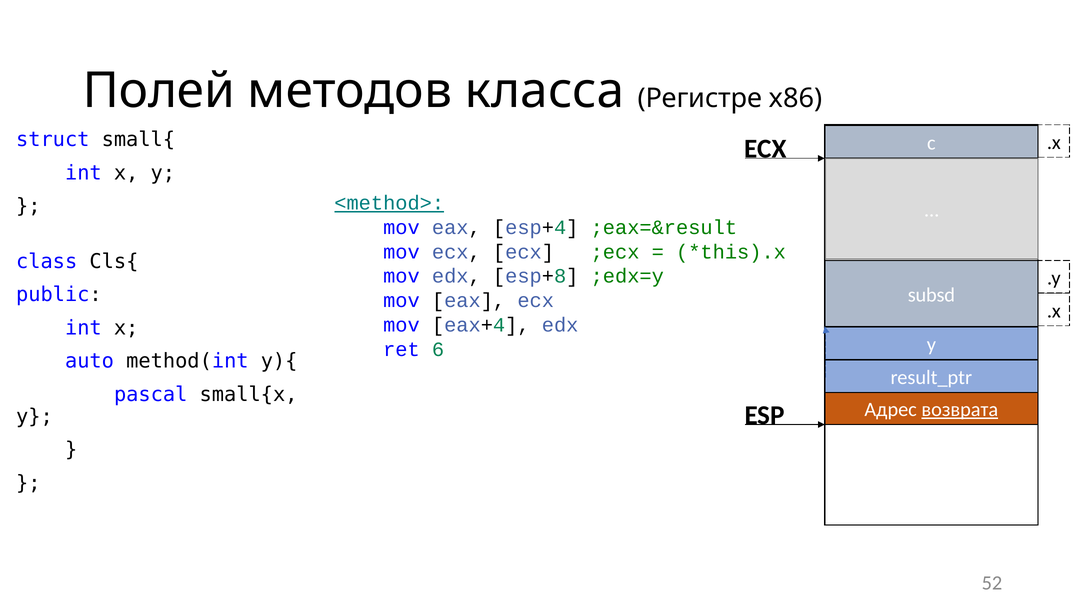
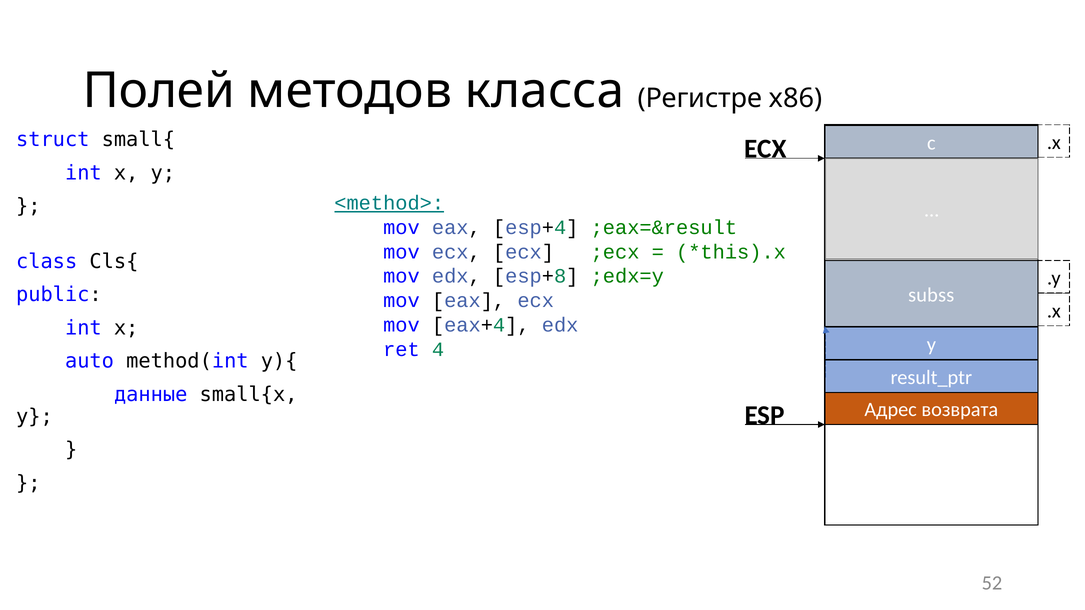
subsd: subsd -> subss (931, 295)
6: 6 -> 4 (438, 350)
pascal: pascal -> данные (151, 395)
возврата underline: present -> none (960, 410)
